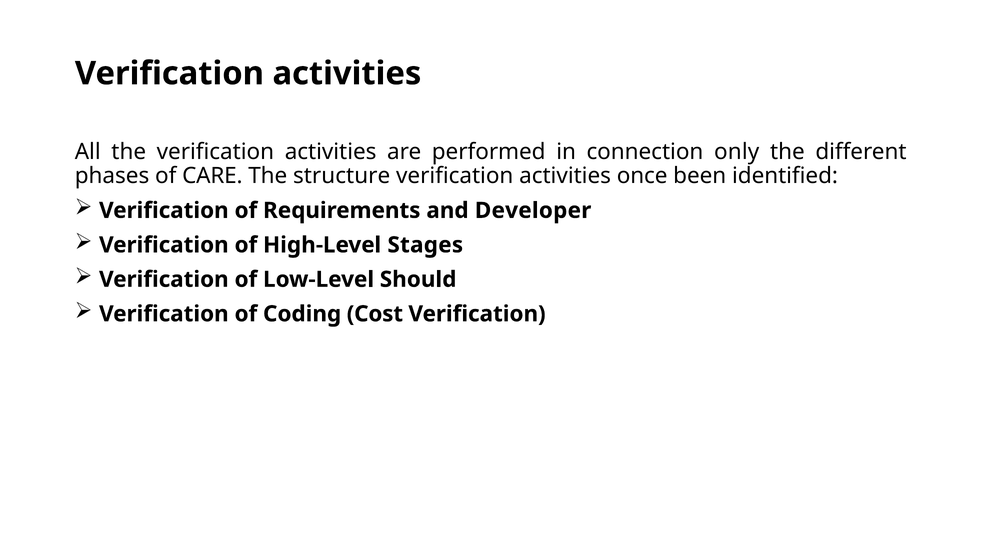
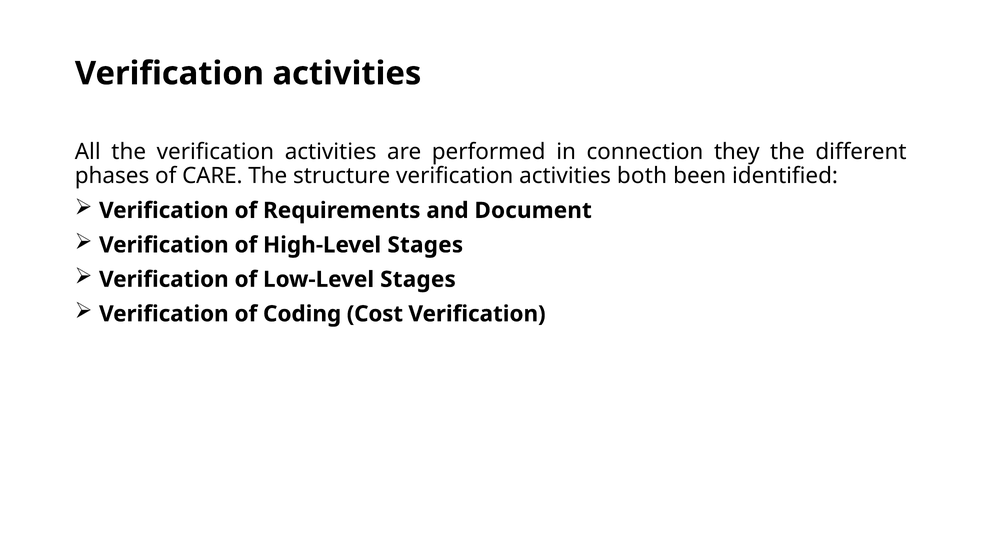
only: only -> they (737, 152)
once: once -> both (642, 176)
Developer: Developer -> Document (533, 211)
Low-Level Should: Should -> Stages (418, 280)
